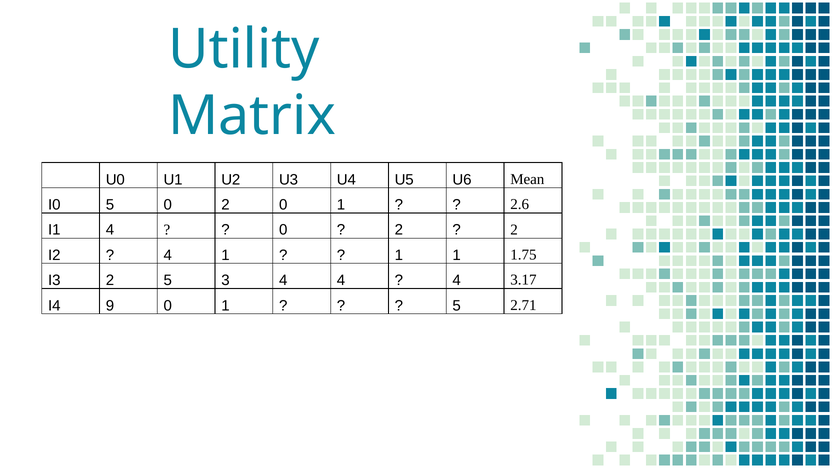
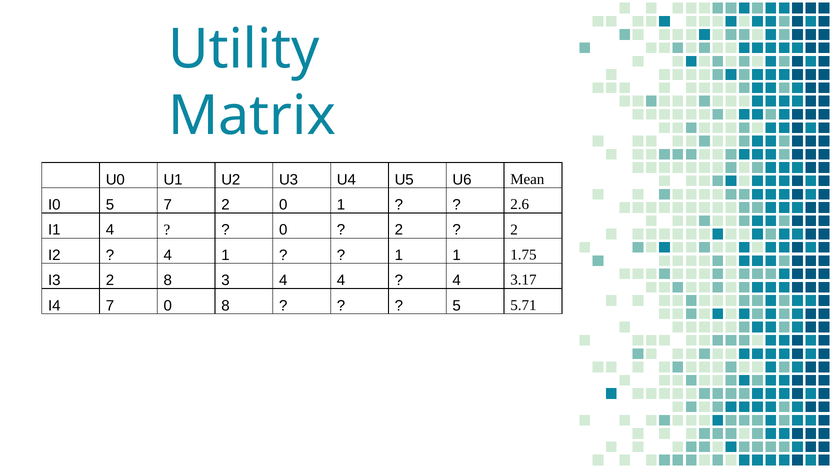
5 0: 0 -> 7 (168, 205)
2 5: 5 -> 8 (168, 280)
I4 9: 9 -> 7 (110, 306)
1: 1 -> 8 (225, 306)
2.71: 2.71 -> 5.71 (523, 305)
